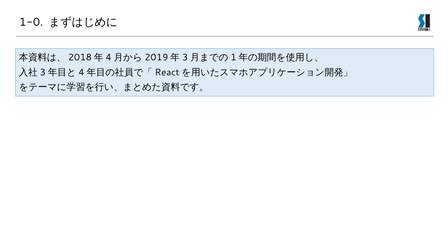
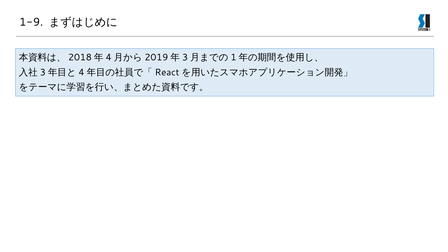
1-0: 1-0 -> 1-9 (31, 22)
